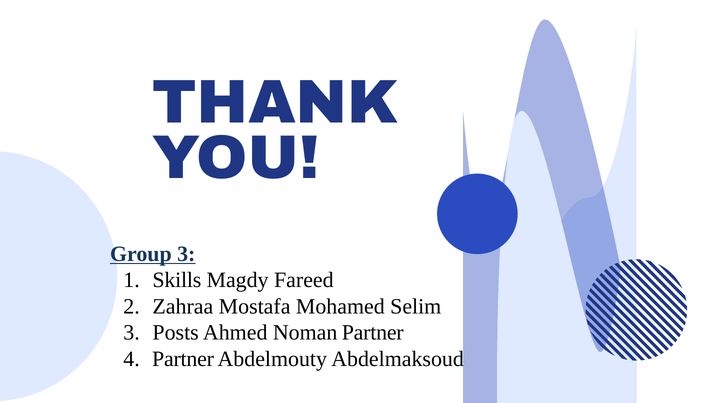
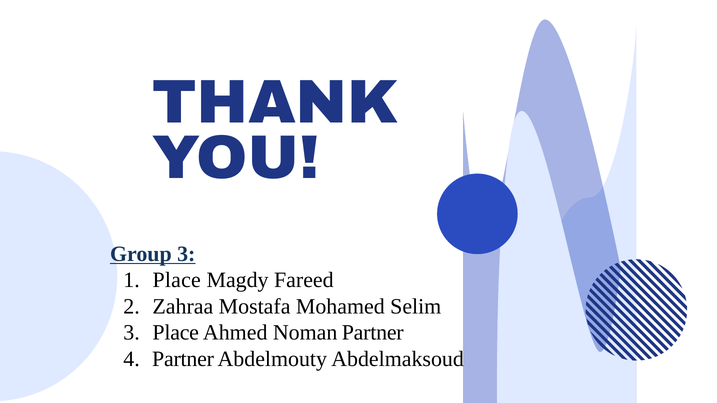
Skills: Skills -> Place (177, 280)
3 Posts: Posts -> Place (176, 333)
